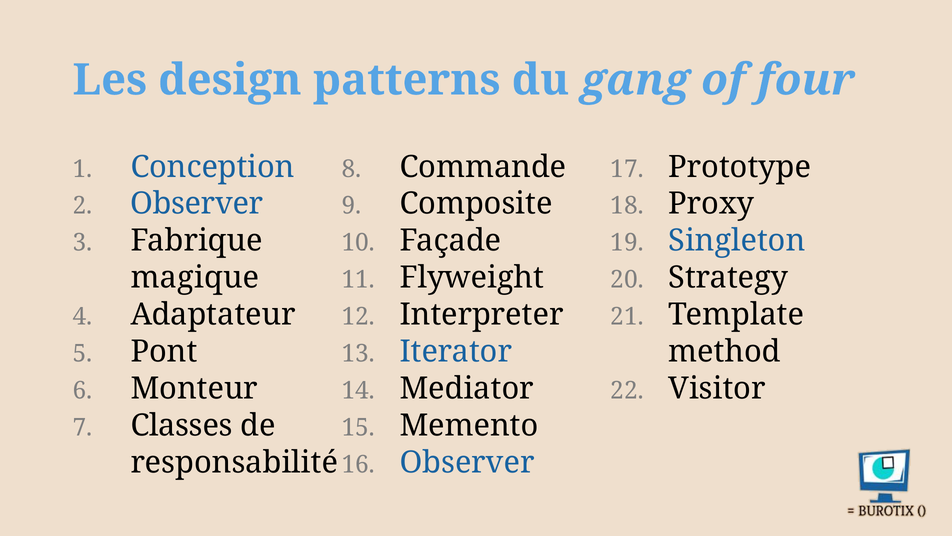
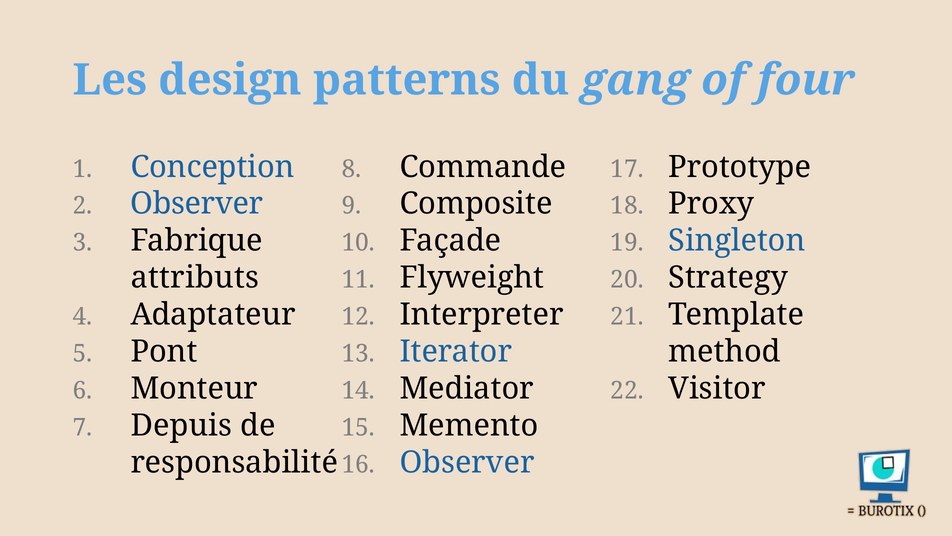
magique: magique -> attributs (195, 277)
Classes: Classes -> Depuis (181, 425)
